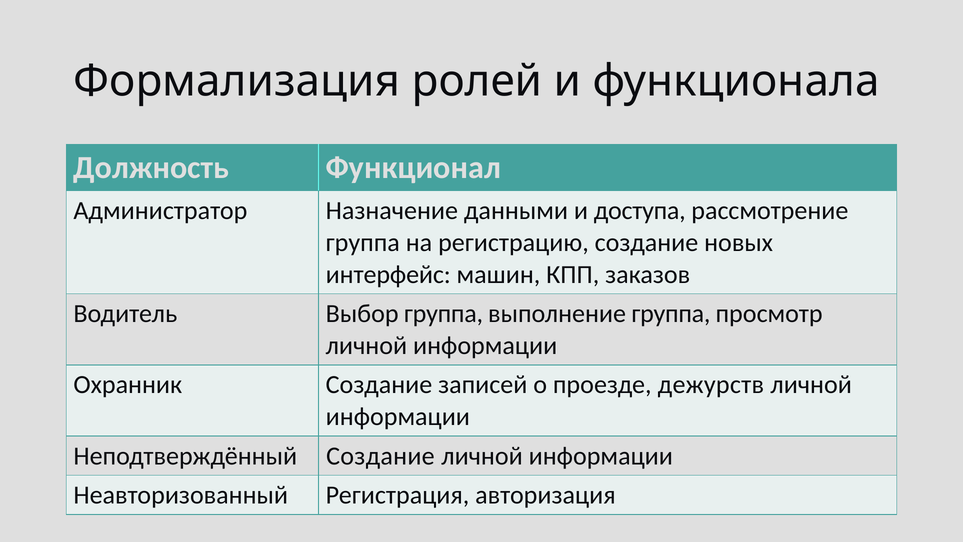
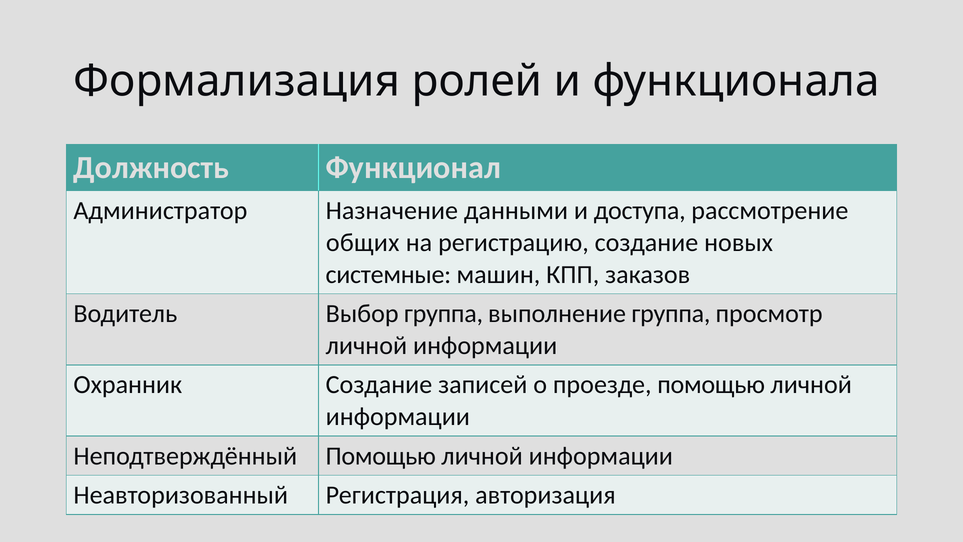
группа: группа -> общих (363, 243)
интерфейс: интерфейс -> системные (388, 274)
проезде дежурств: дежурств -> помощью (711, 385)
Неподтверждённый Создание: Создание -> Помощью (381, 456)
